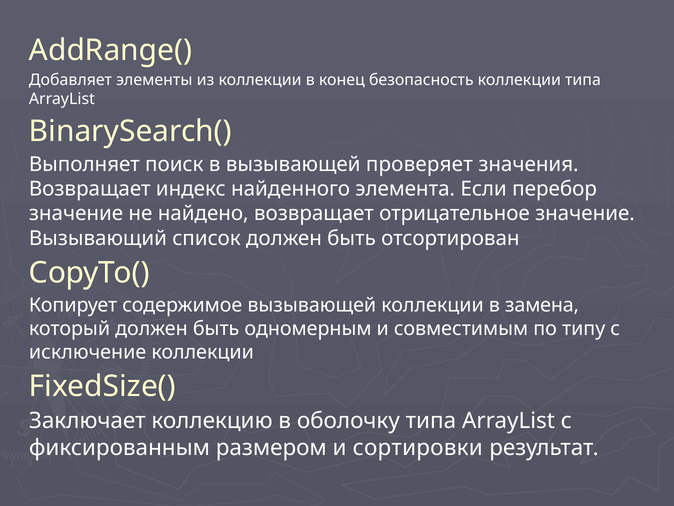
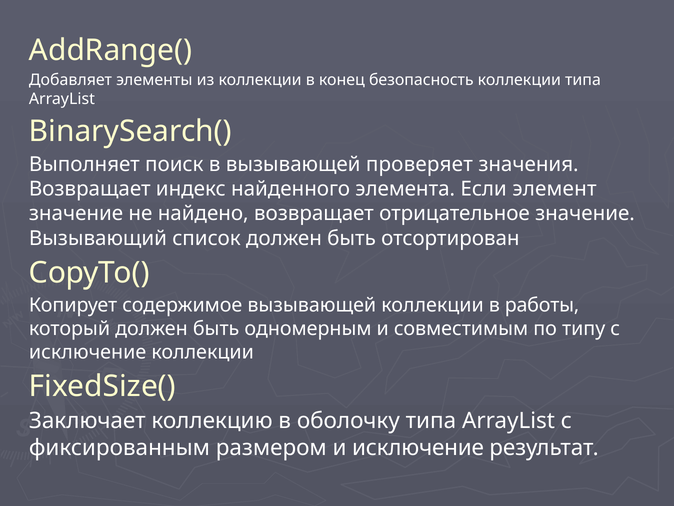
перебор: перебор -> элемент (554, 189)
замена: замена -> работы (542, 305)
и сортировки: сортировки -> исключение (418, 447)
